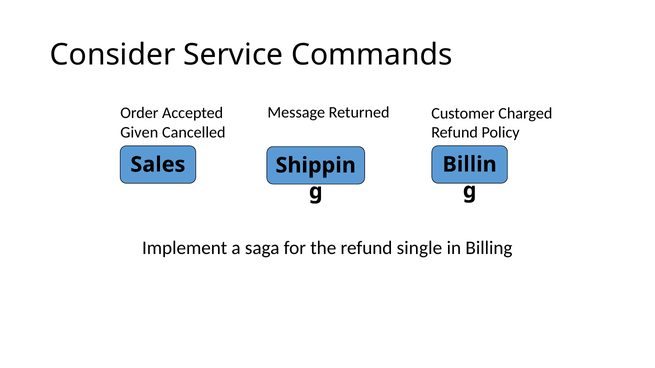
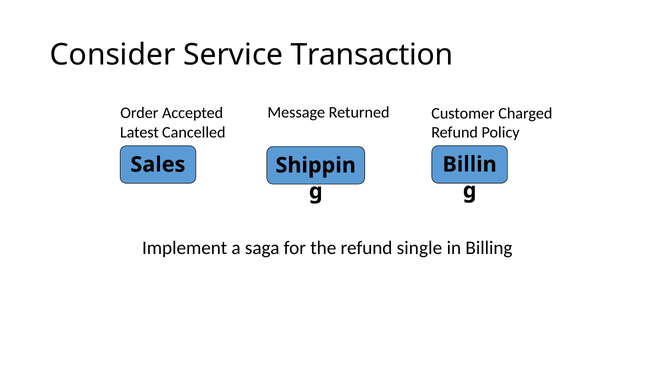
Commands: Commands -> Transaction (372, 55)
Given: Given -> Latest (139, 132)
